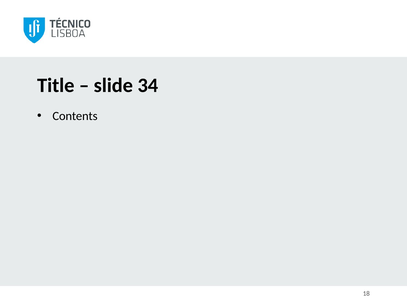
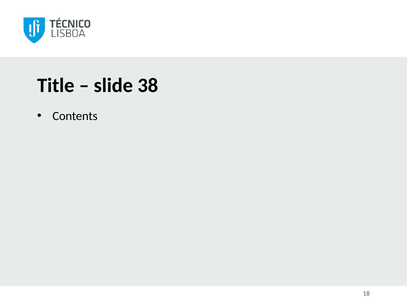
34: 34 -> 38 (148, 85)
